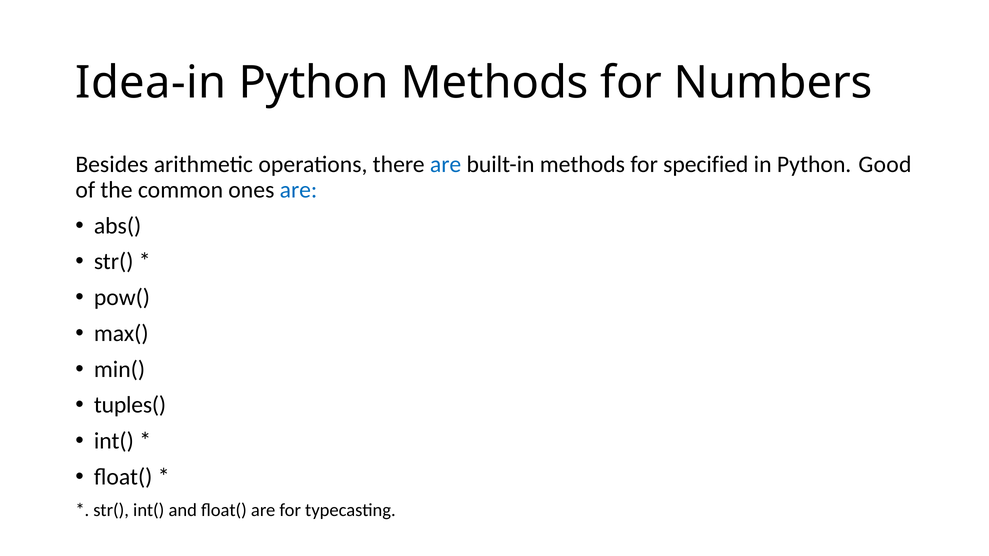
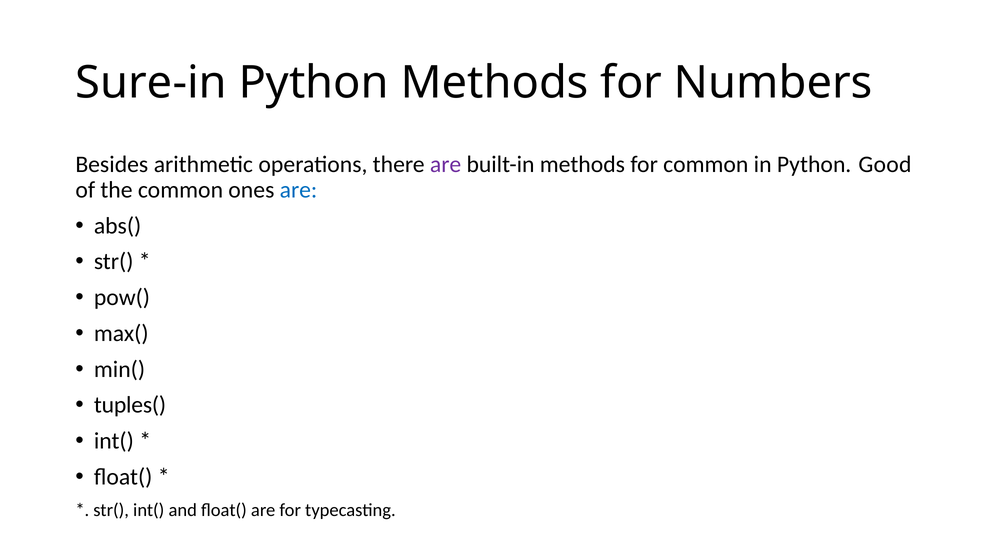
Idea-in: Idea-in -> Sure-in (151, 83)
are colour: blue -> purple (446, 164)
for specified: specified -> common (706, 164)
